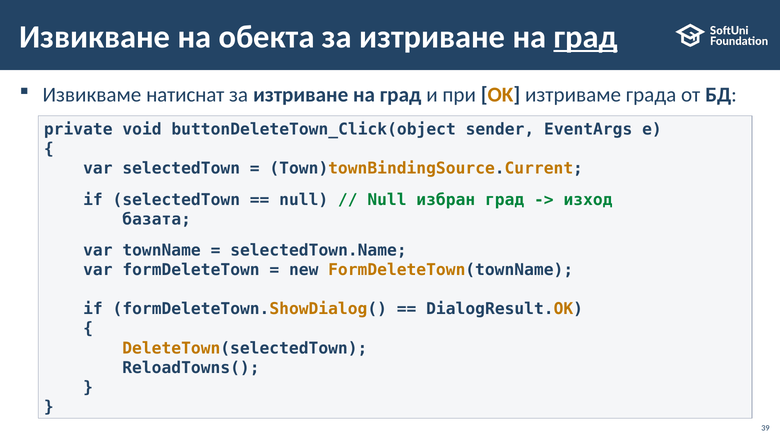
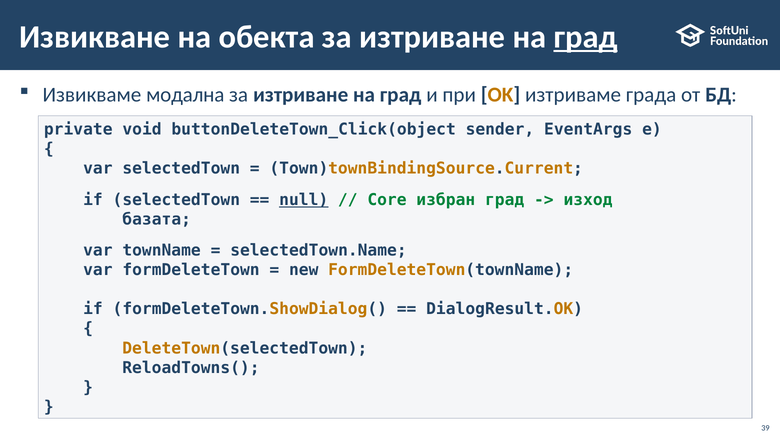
натиснат: натиснат -> модална (185, 95)
null underline: none -> present (304, 200)
Null: Null -> Core (387, 200)
